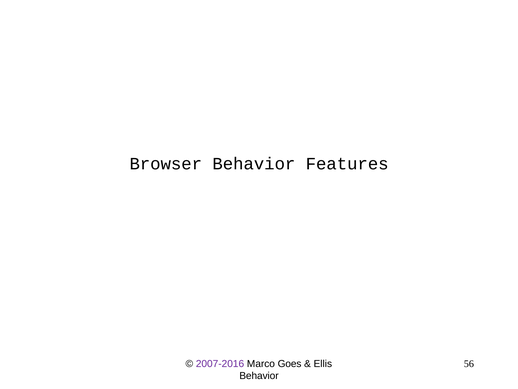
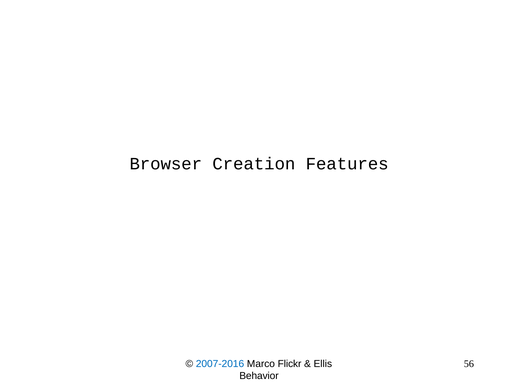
Browser Behavior: Behavior -> Creation (254, 164)
2007-2016 colour: purple -> blue (220, 363)
Goes: Goes -> Flickr (290, 363)
